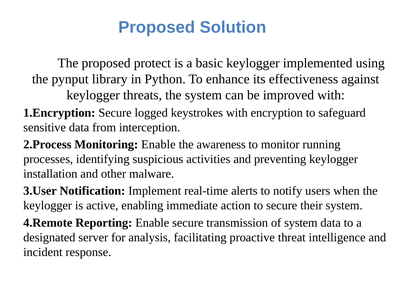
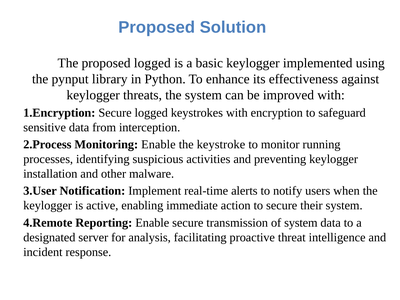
proposed protect: protect -> logged (152, 63)
awareness: awareness -> keystroke (221, 144)
